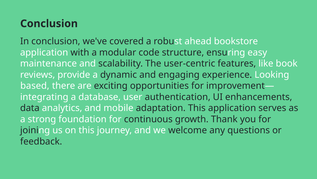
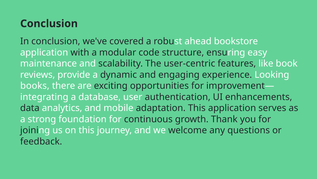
based: based -> books (35, 86)
